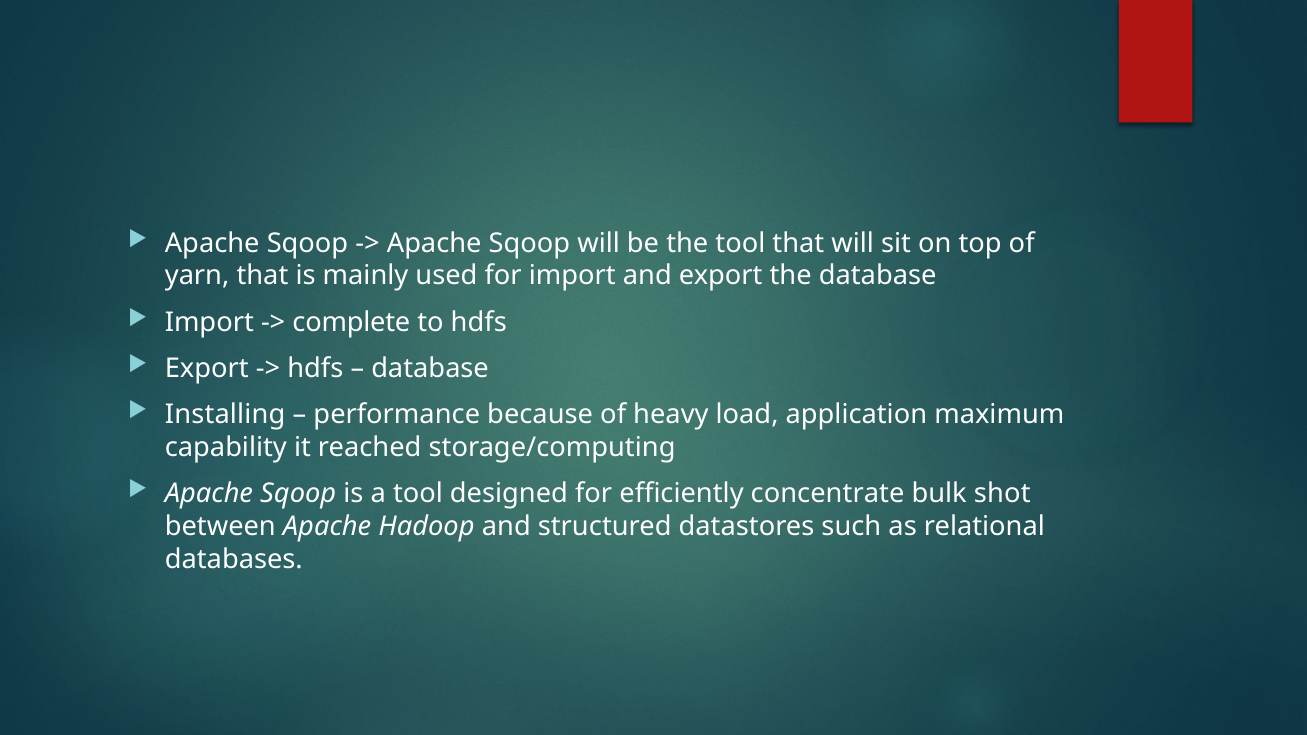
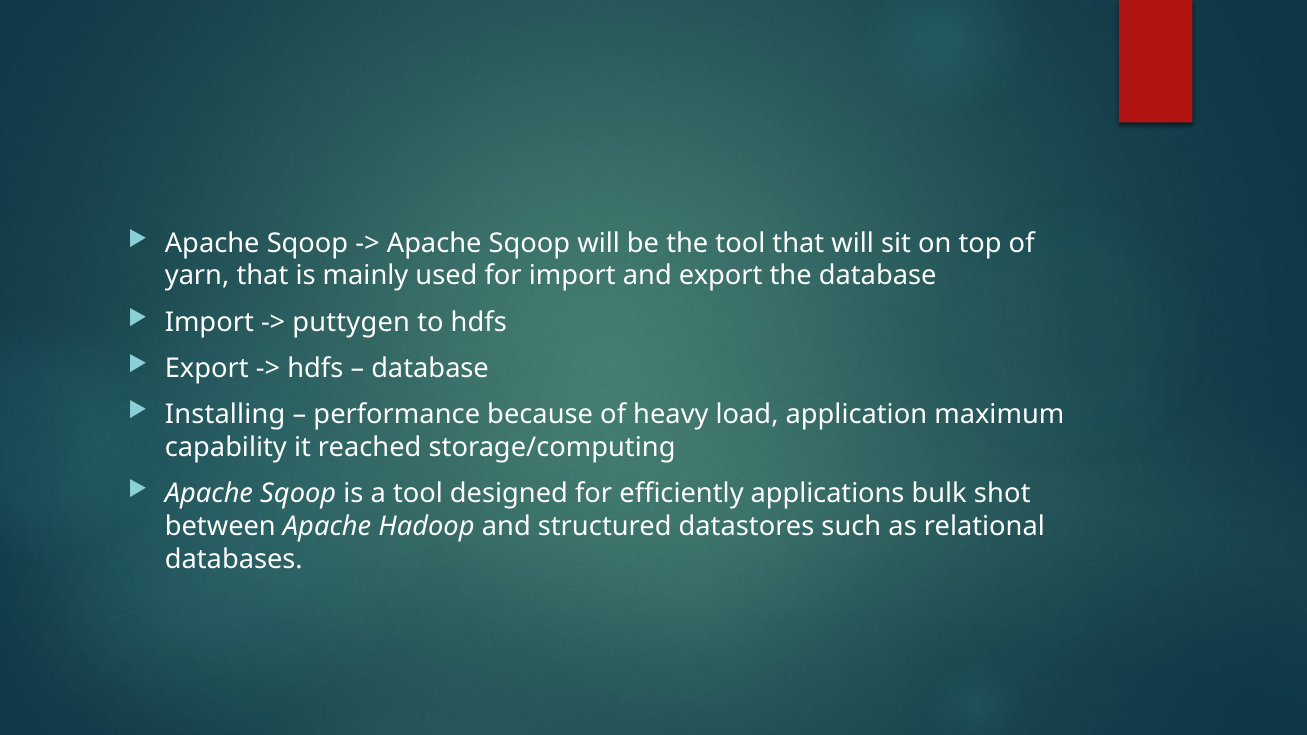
complete: complete -> puttygen (351, 322)
concentrate: concentrate -> applications (828, 494)
